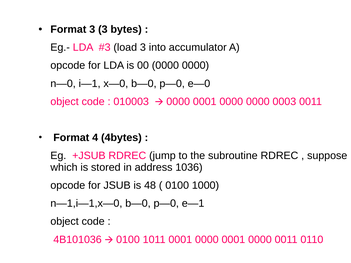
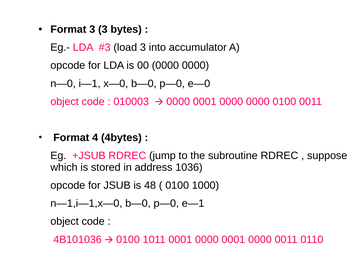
0000 0003: 0003 -> 0100 (284, 102)
